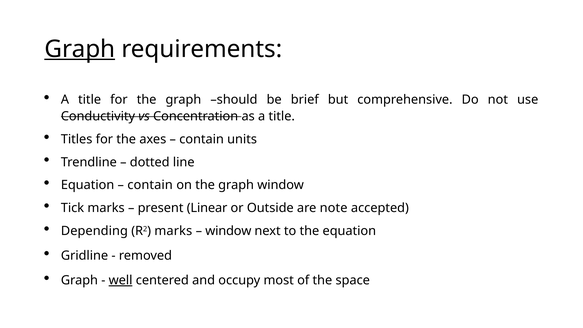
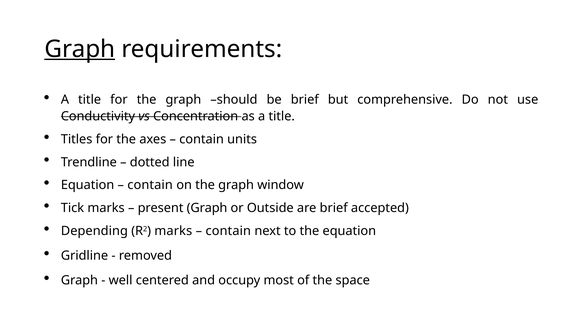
present Linear: Linear -> Graph (207, 208)
are note: note -> brief (334, 208)
window: window -> contain (228, 231)
well underline: present -> none (121, 280)
